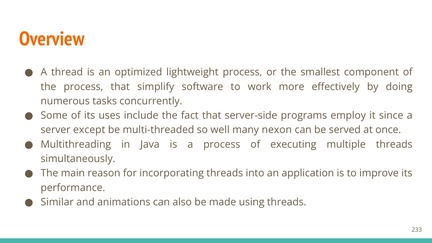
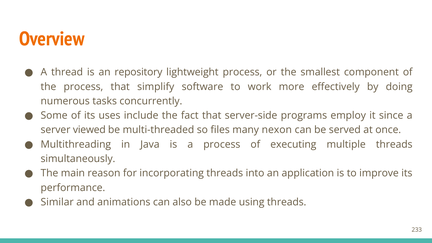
optimized: optimized -> repository (138, 72)
except: except -> viewed (89, 130)
well: well -> files (220, 130)
